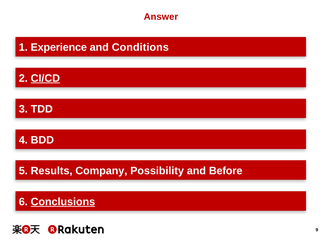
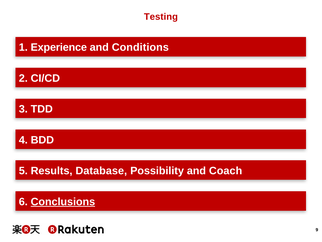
Answer: Answer -> Testing (161, 17)
CI/CD underline: present -> none (45, 78)
Company: Company -> Database (101, 171)
Before: Before -> Coach (226, 171)
